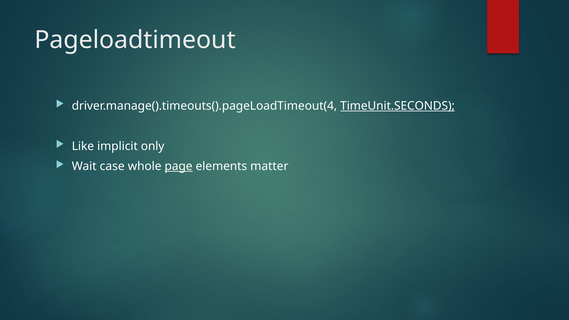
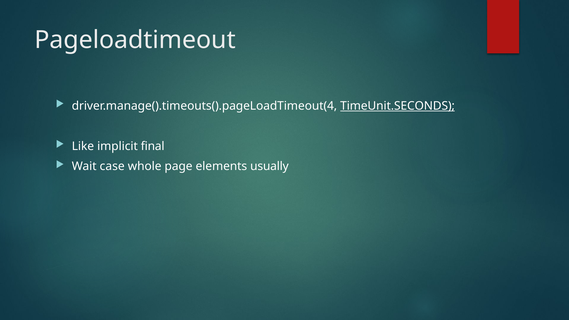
only: only -> final (153, 146)
page underline: present -> none (179, 166)
matter: matter -> usually (269, 166)
